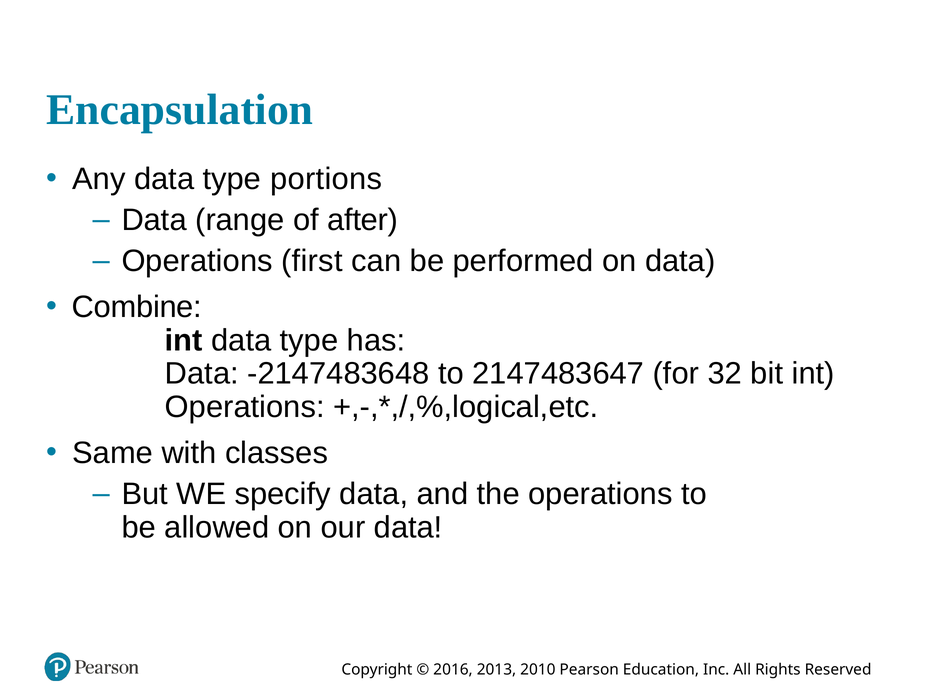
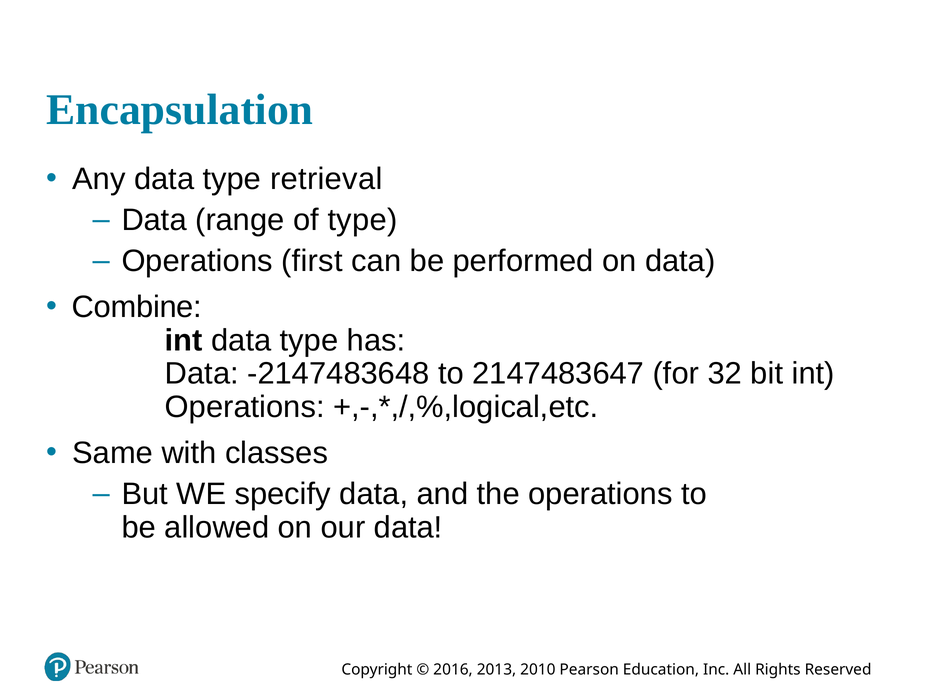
portions: portions -> retrieval (326, 179)
of after: after -> type (363, 220)
